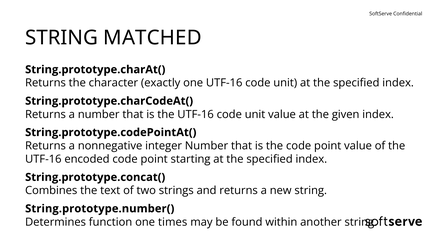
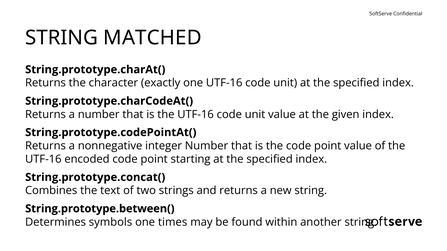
String.prototype.number(: String.prototype.number( -> String.prototype.between( (100, 209)
function: function -> symbols (111, 222)
